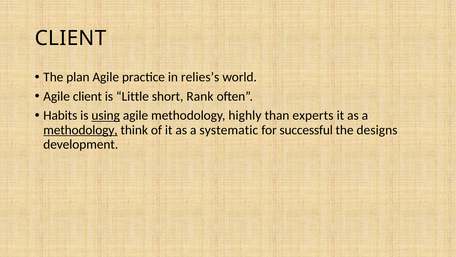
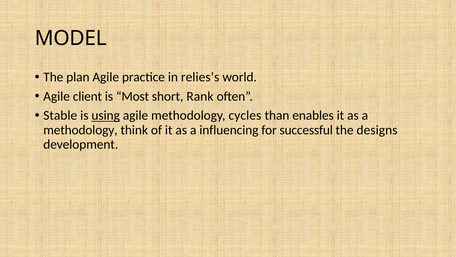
CLIENT: CLIENT -> MODEL (71, 38)
Little: Little -> Most (133, 96)
Habits: Habits -> Stable (60, 115)
highly: highly -> cycles (245, 115)
experts: experts -> enables (313, 115)
methodology underline: present -> none (80, 130)
systematic: systematic -> influencing (229, 130)
